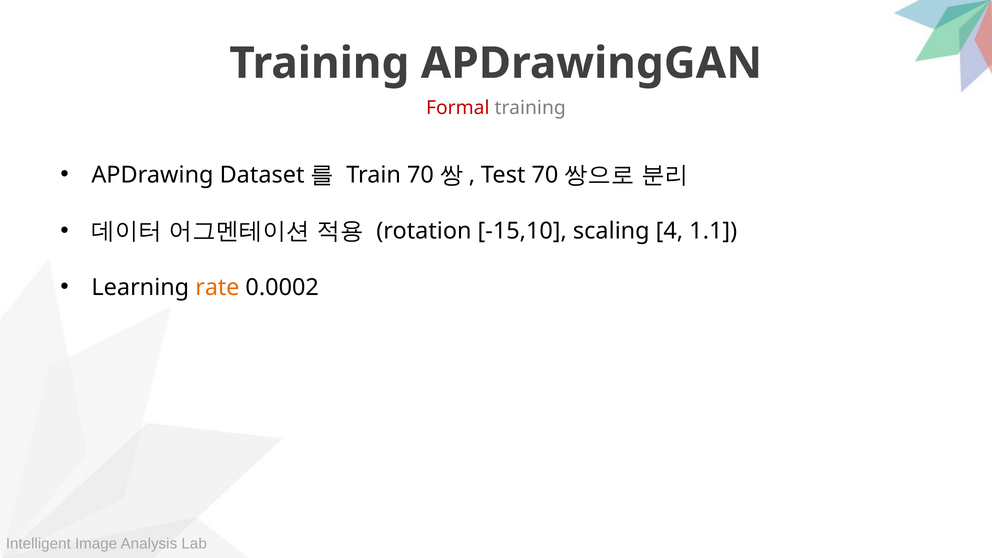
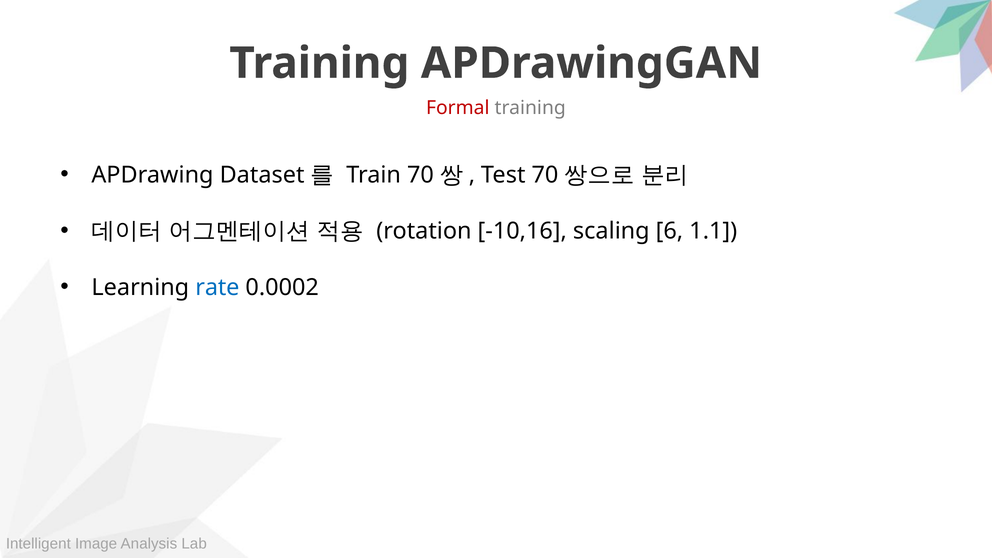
-15,10: -15,10 -> -10,16 (522, 231)
4: 4 -> 6 (669, 231)
rate colour: orange -> blue (217, 287)
